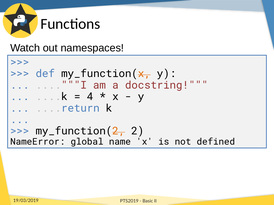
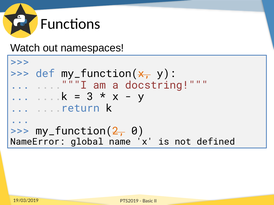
4: 4 -> 3 (90, 97)
2: 2 -> 0 (138, 131)
